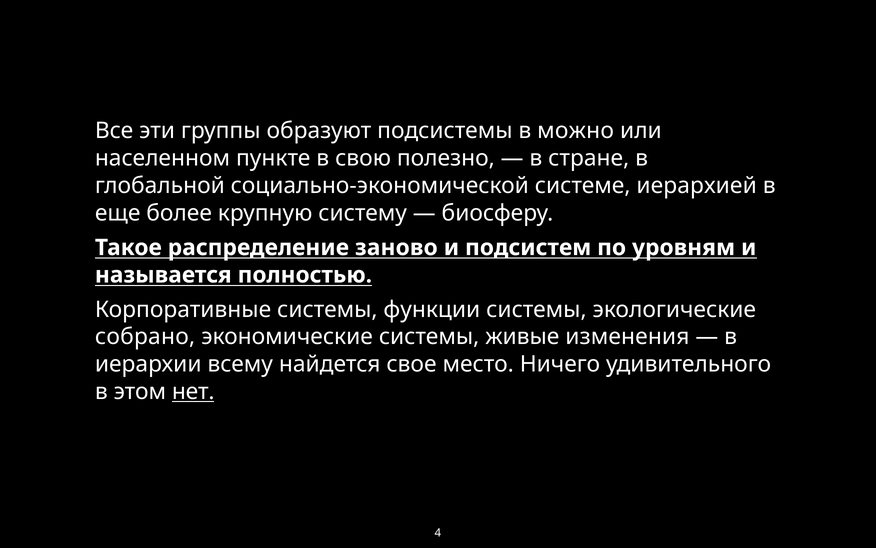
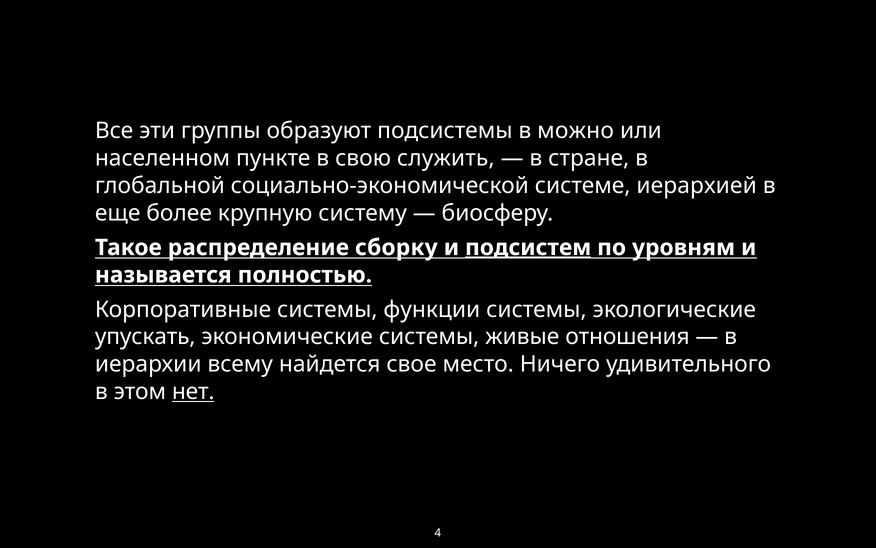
полезно: полезно -> служить (446, 158)
заново: заново -> сборку (396, 247)
подсистем underline: none -> present (528, 247)
собрано: собрано -> упускать (145, 337)
изменения: изменения -> отношения (628, 337)
